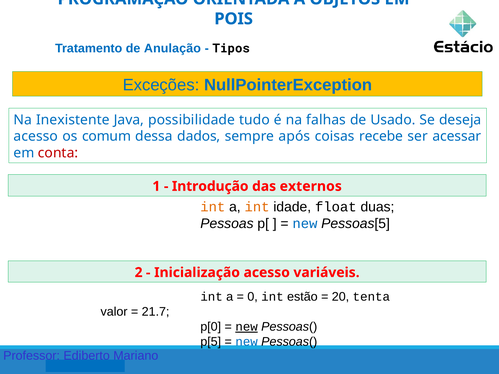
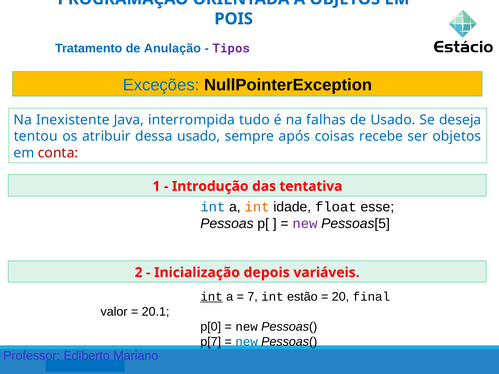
Tipos colour: black -> purple (231, 48)
NullPointerException colour: blue -> black (288, 85)
possibilidade: possibilidade -> interrompida (192, 120)
acesso: acesso -> tentou (36, 136)
comum: comum -> atribuir (106, 136)
dessa dados: dados -> usado (199, 136)
ser acessar: acessar -> objetos (457, 136)
externos: externos -> tentativa (311, 186)
int colour: orange -> blue (213, 207)
duas: duas -> esse (377, 207)
new colour: blue -> purple (305, 224)
Inicialização acesso: acesso -> depois (267, 273)
int underline: none -> present (212, 297)
0: 0 -> 7 (253, 297)
tenta: tenta -> final (371, 297)
21.7: 21.7 -> 20.1 (156, 312)
new underline: present -> none (247, 327)
p[5: p[5 -> p[7 (211, 342)
